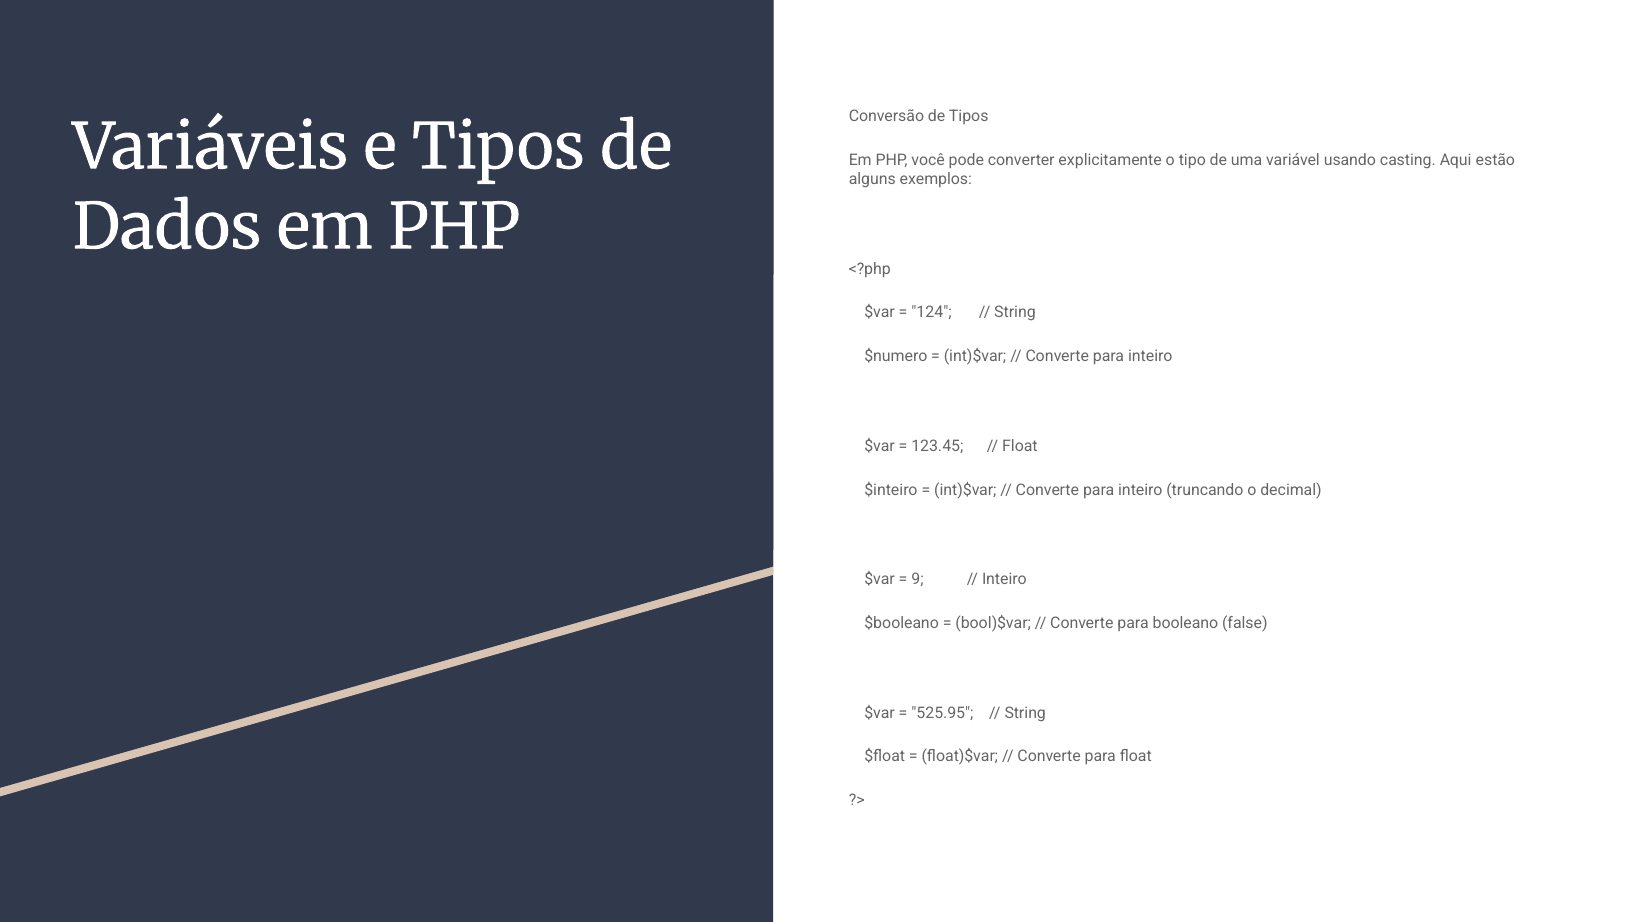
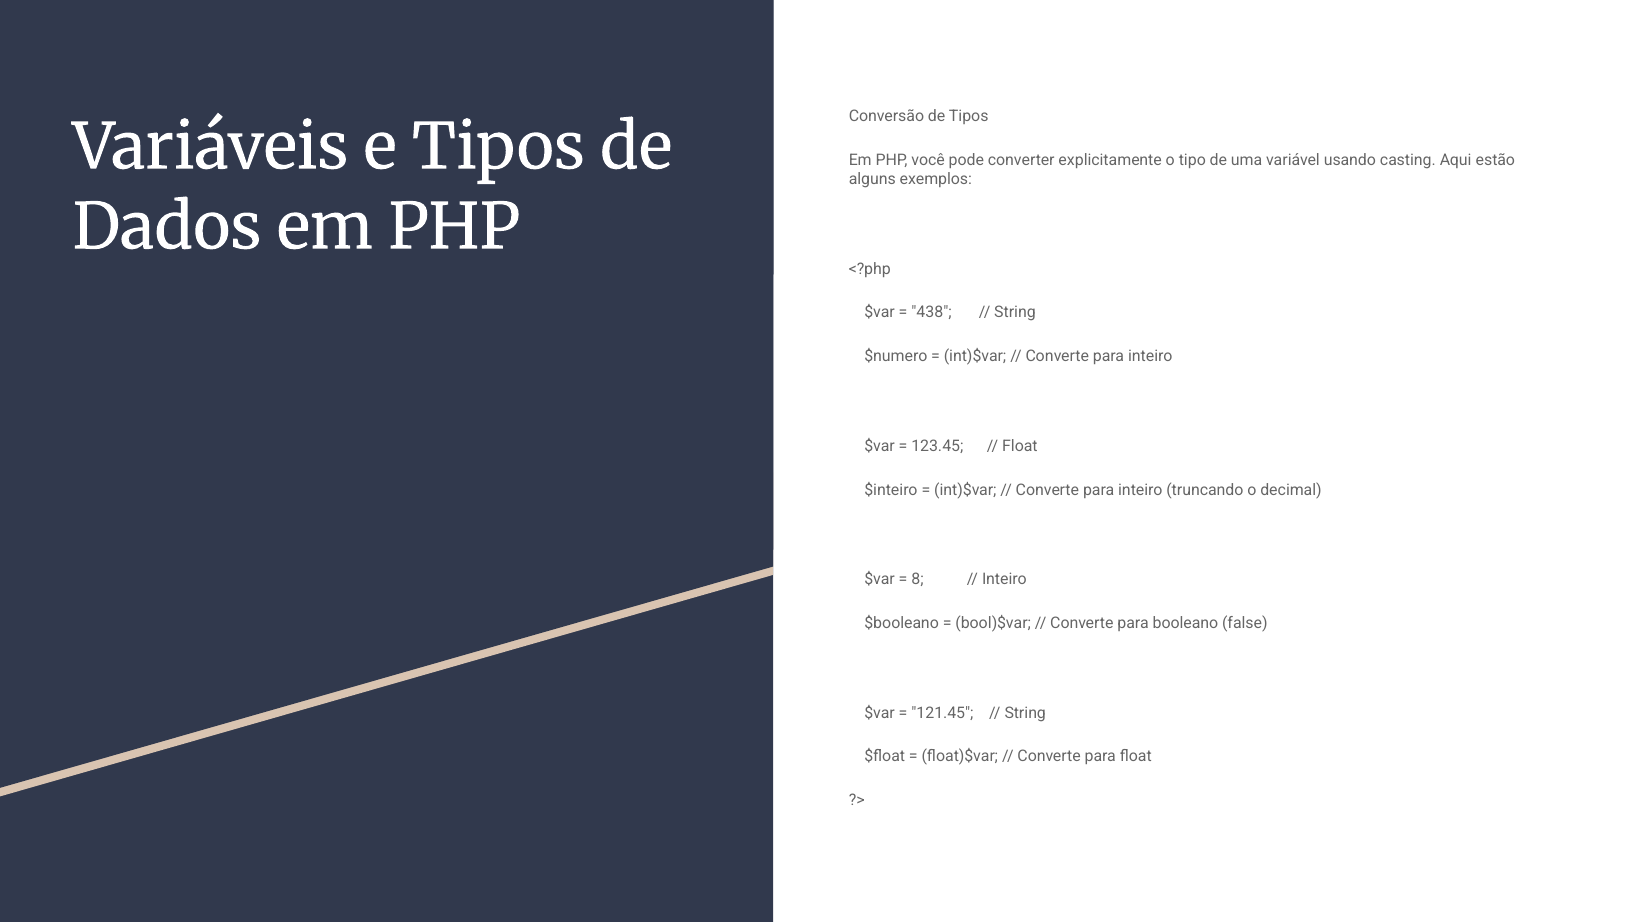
124: 124 -> 438 (932, 313)
9: 9 -> 8 (918, 579)
525.95: 525.95 -> 121.45 (942, 713)
